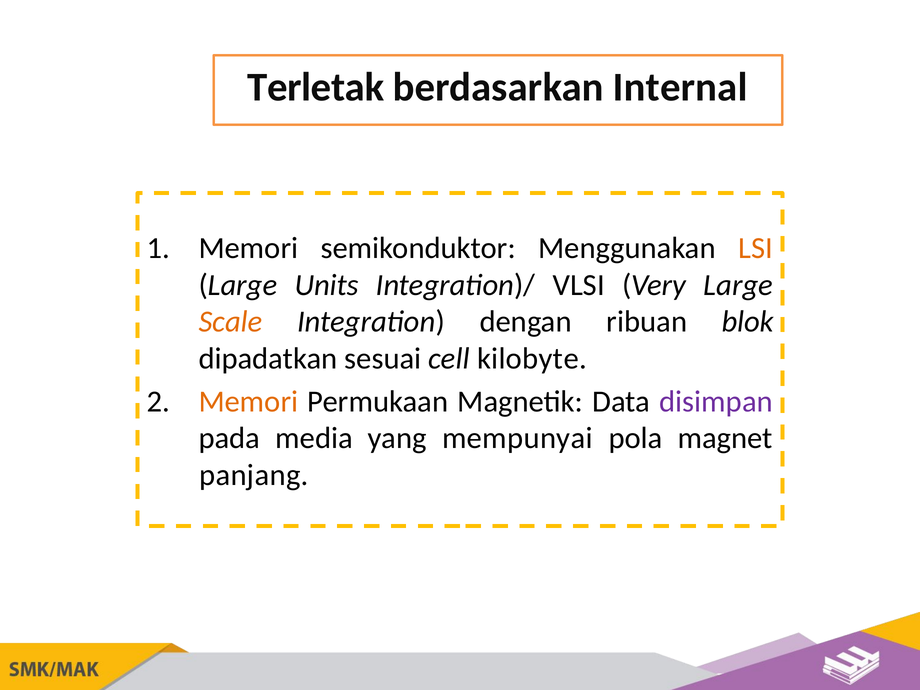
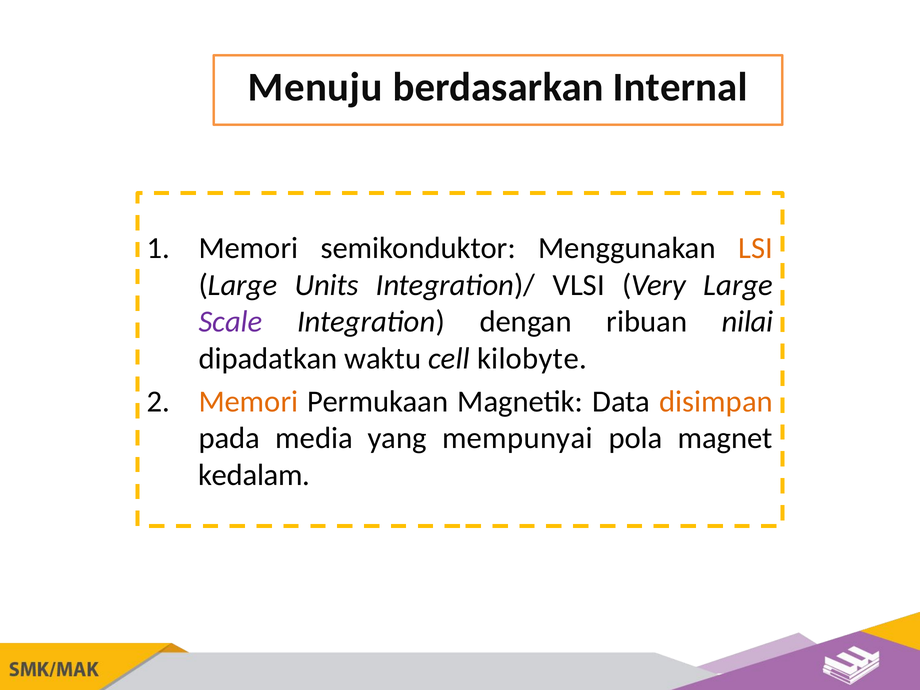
Terletak: Terletak -> Menuju (315, 87)
Scale colour: orange -> purple (230, 322)
blok: blok -> nilai (748, 322)
sesuai: sesuai -> waktu (383, 359)
disimpan colour: purple -> orange (716, 401)
panjang: panjang -> kedalam (254, 475)
